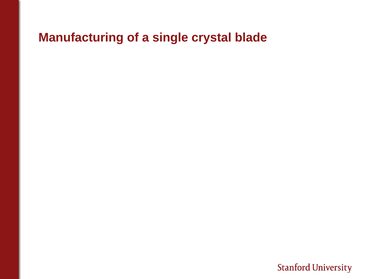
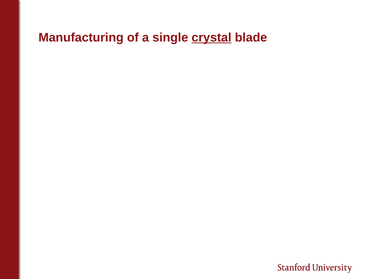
crystal underline: none -> present (211, 37)
